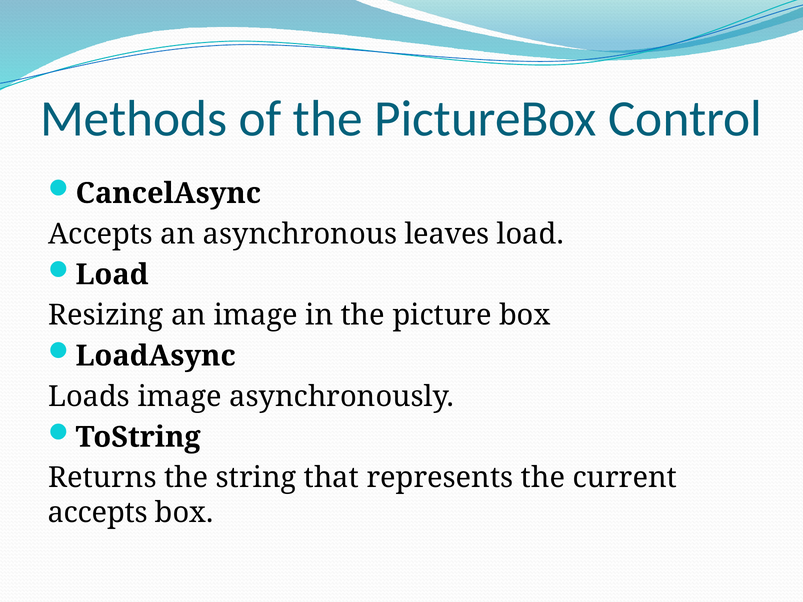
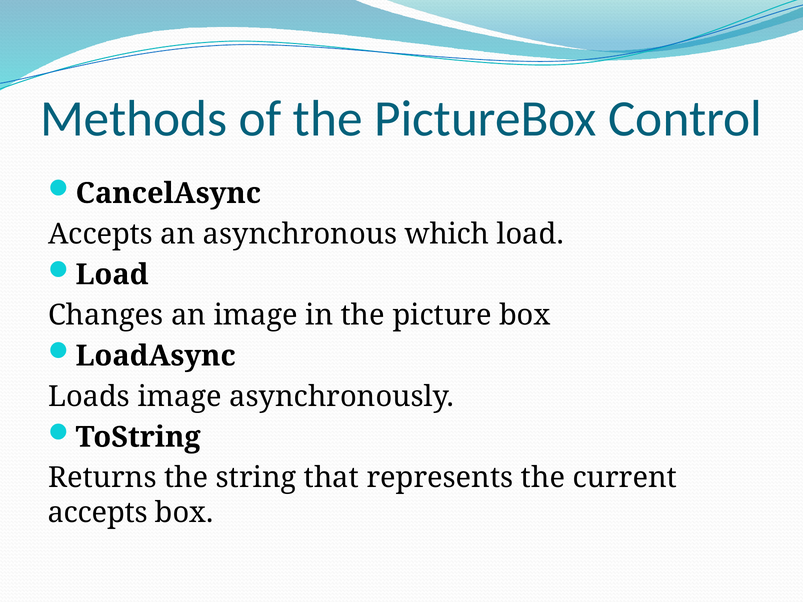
leaves: leaves -> which (447, 234)
Resizing: Resizing -> Changes (106, 315)
